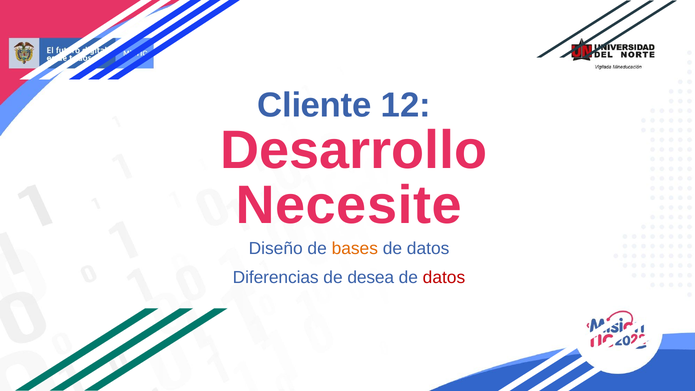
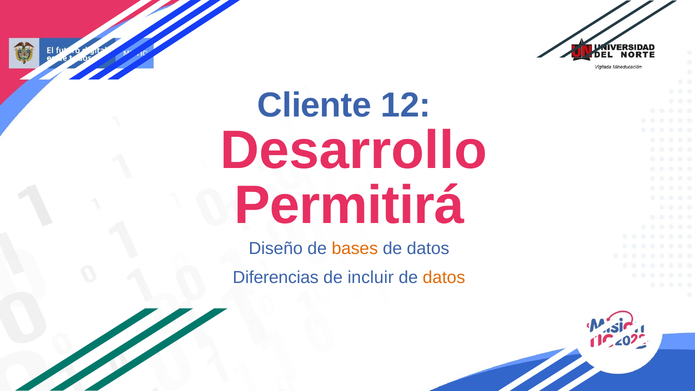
Necesite: Necesite -> Permitirá (349, 205)
desea: desea -> incluir (371, 278)
datos colour: red -> orange (444, 278)
